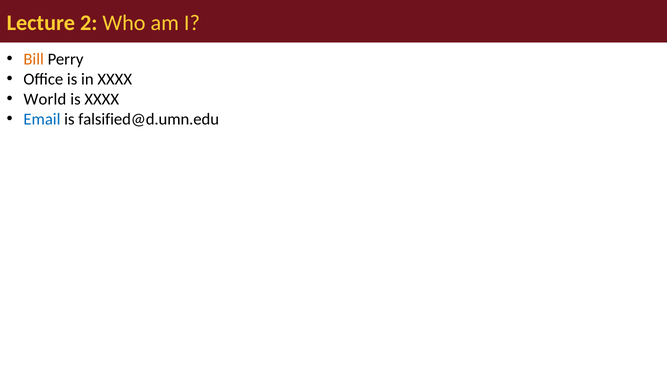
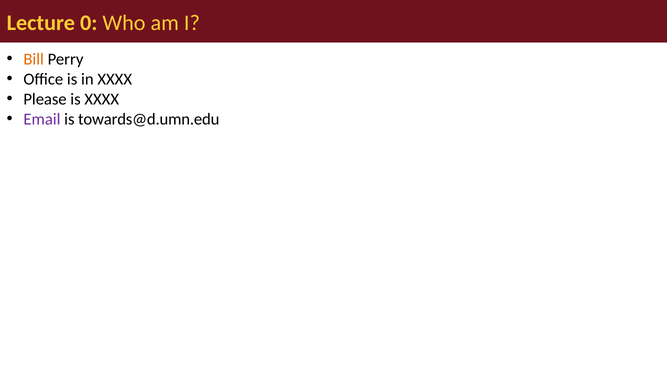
2: 2 -> 0 (89, 23)
World: World -> Please (45, 99)
Email colour: blue -> purple (42, 119)
falsified@d.umn.edu: falsified@d.umn.edu -> towards@d.umn.edu (149, 119)
